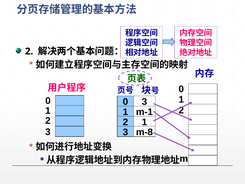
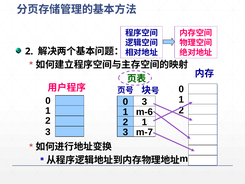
m-1: m-1 -> m-6 (144, 112)
m-8: m-8 -> m-7 (144, 132)
